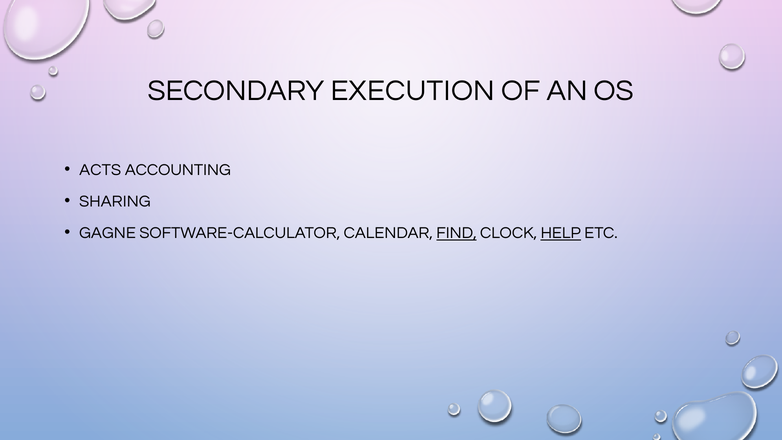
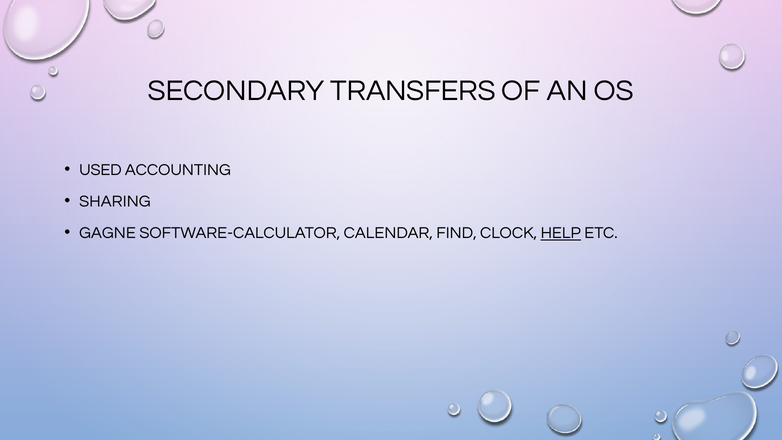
EXECUTION: EXECUTION -> TRANSFERS (413, 91)
ACTS: ACTS -> USED (100, 170)
FIND underline: present -> none (457, 233)
